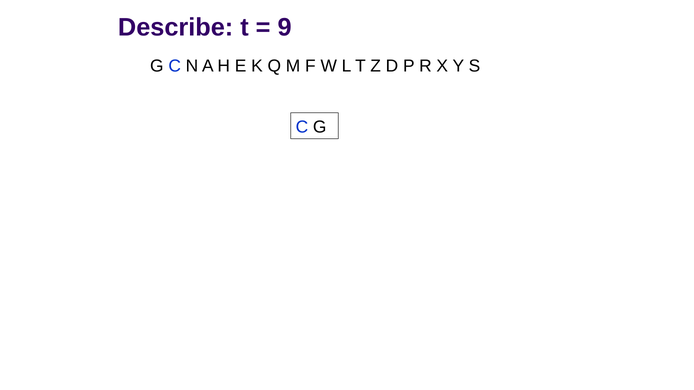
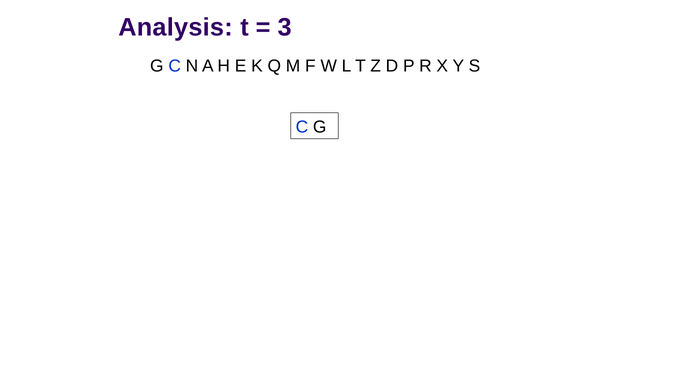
Describe: Describe -> Analysis (176, 27)
9: 9 -> 3 (285, 27)
